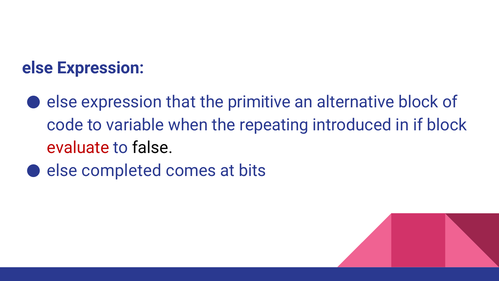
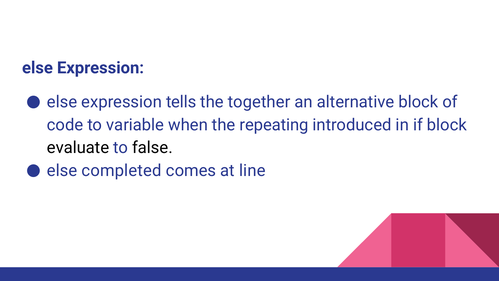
that: that -> tells (181, 102)
primitive: primitive -> together (259, 102)
evaluate colour: red -> black (78, 148)
bits: bits -> line (252, 171)
